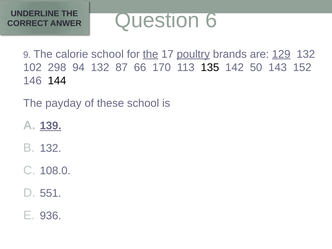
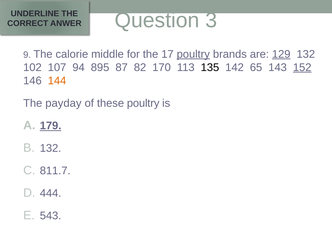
6: 6 -> 3 (211, 20)
school: school -> middle (108, 54)
the underline: present -> none (151, 54)
298: 298 -> 107 (57, 67)
94 132: 132 -> 895 (100, 67)
66: 66 -> 82 (140, 67)
50: 50 -> 65 (256, 67)
152 underline: none -> present (302, 67)
144 colour: black -> orange (57, 81)
these school: school -> poultry (143, 103)
139: 139 -> 179 (51, 126)
108.0: 108.0 -> 811.7 (55, 171)
551: 551 -> 444 (51, 193)
936: 936 -> 543 (51, 216)
